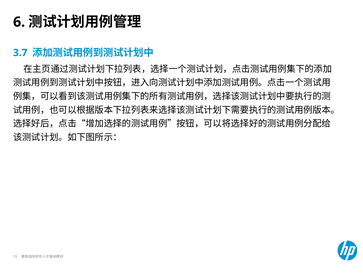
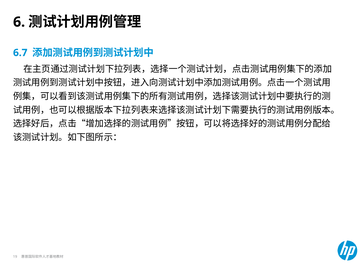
3.7: 3.7 -> 6.7 (20, 53)
